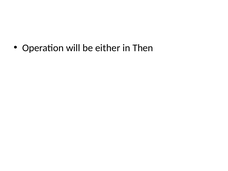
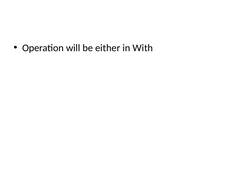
Then: Then -> With (143, 48)
